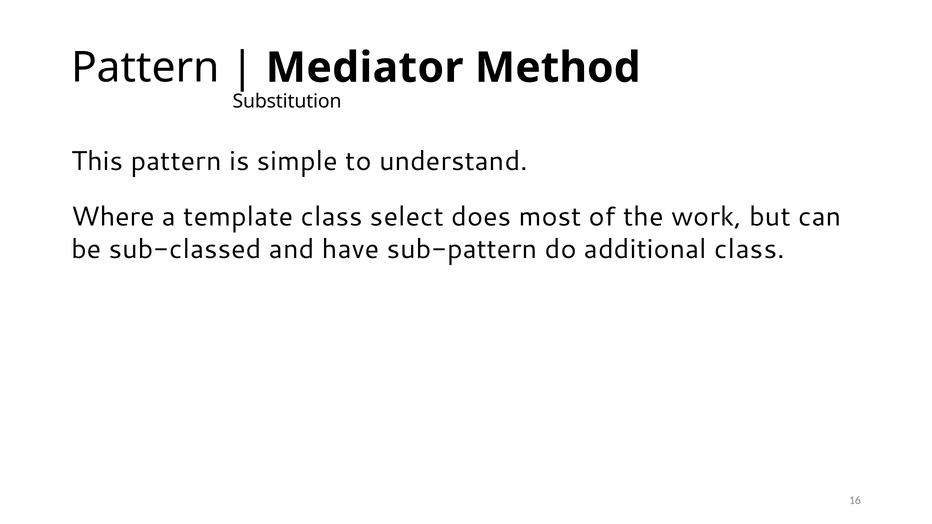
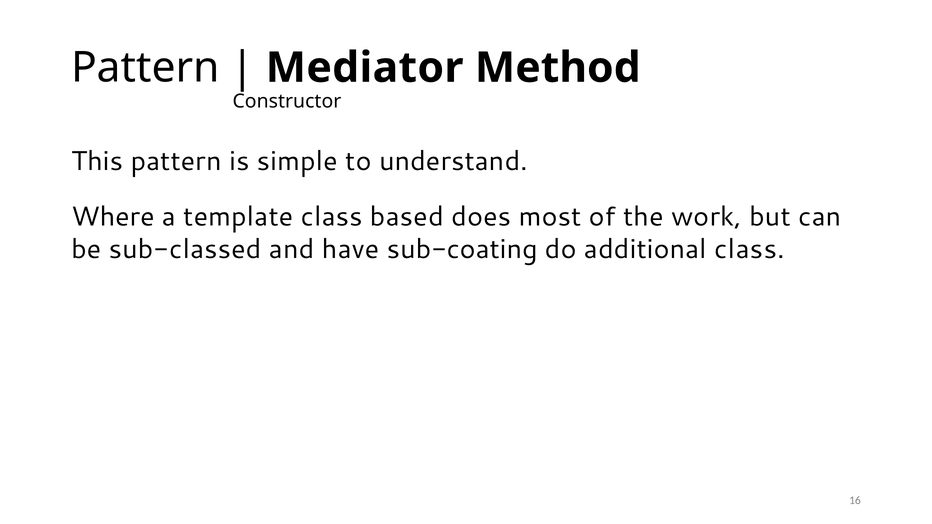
Substitution: Substitution -> Constructor (287, 101)
select: select -> based (407, 217)
sub-pattern: sub-pattern -> sub-coating (462, 250)
